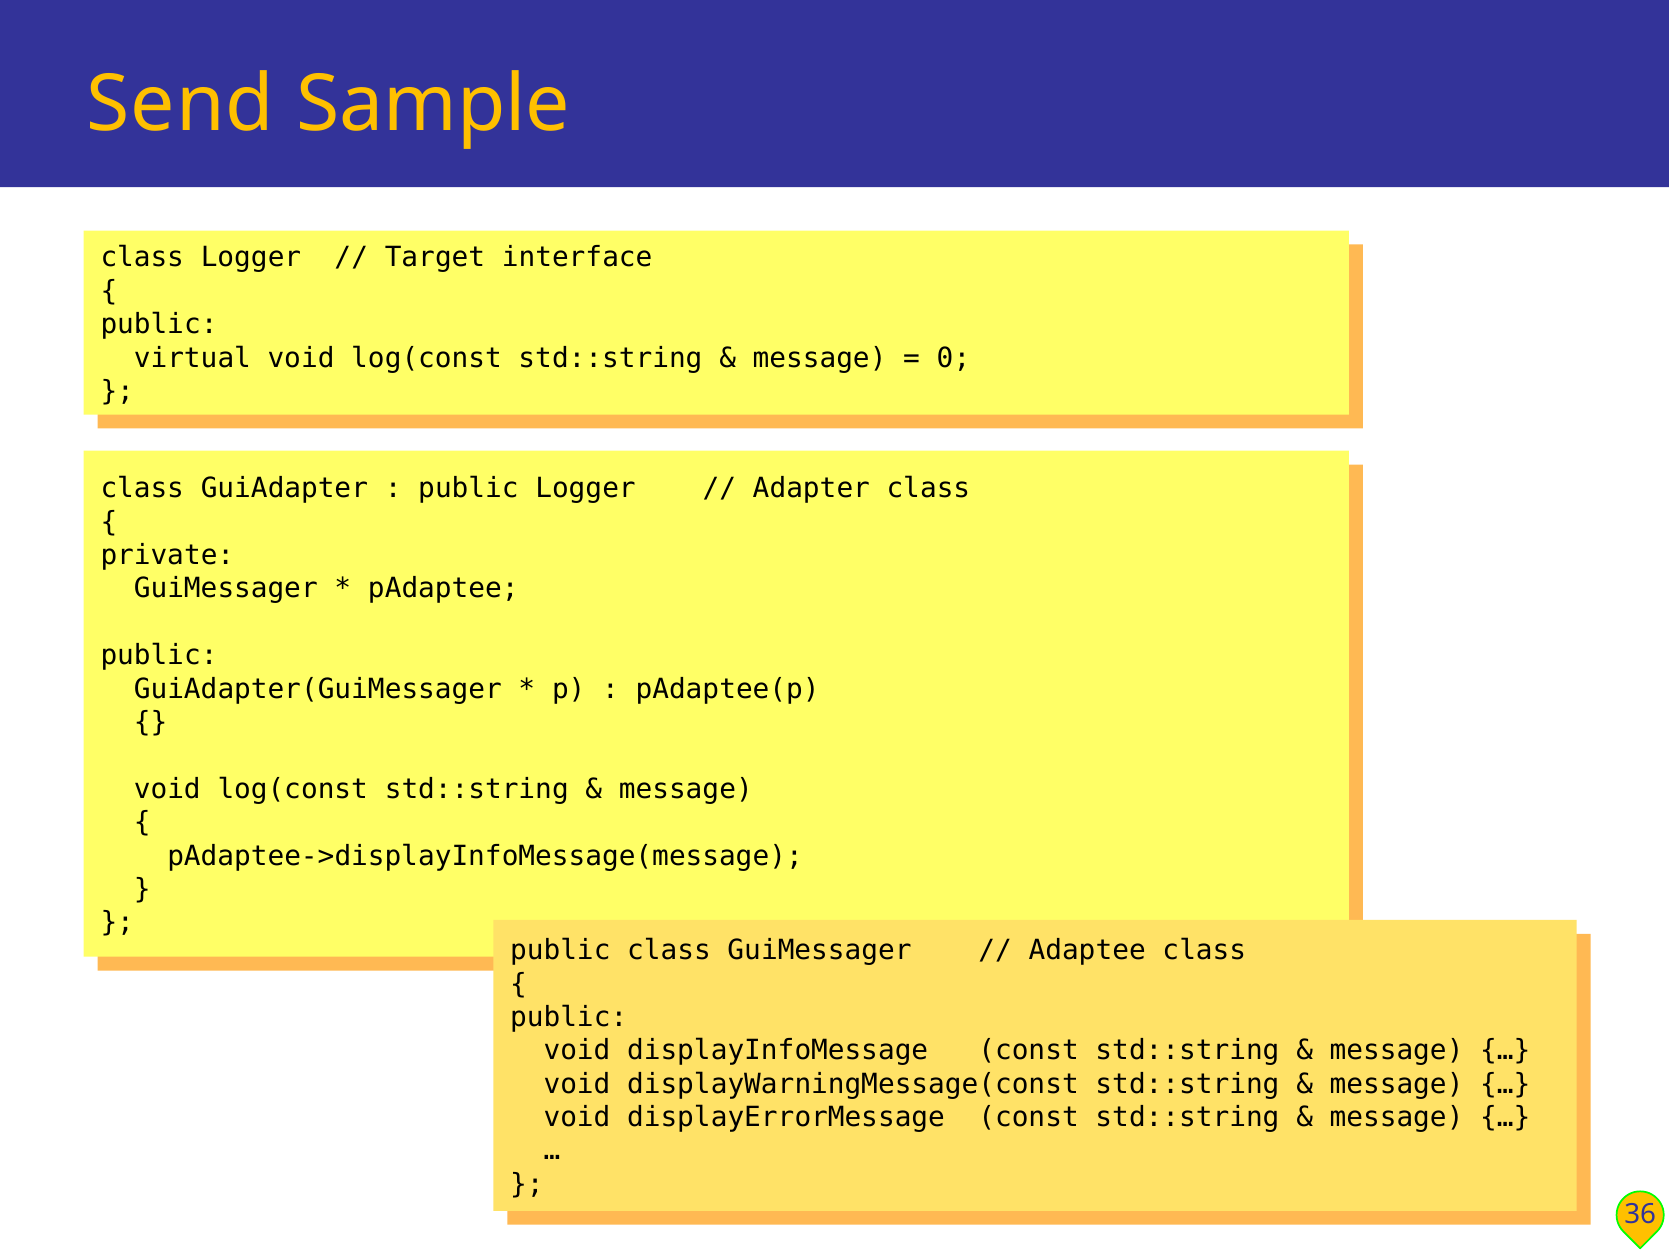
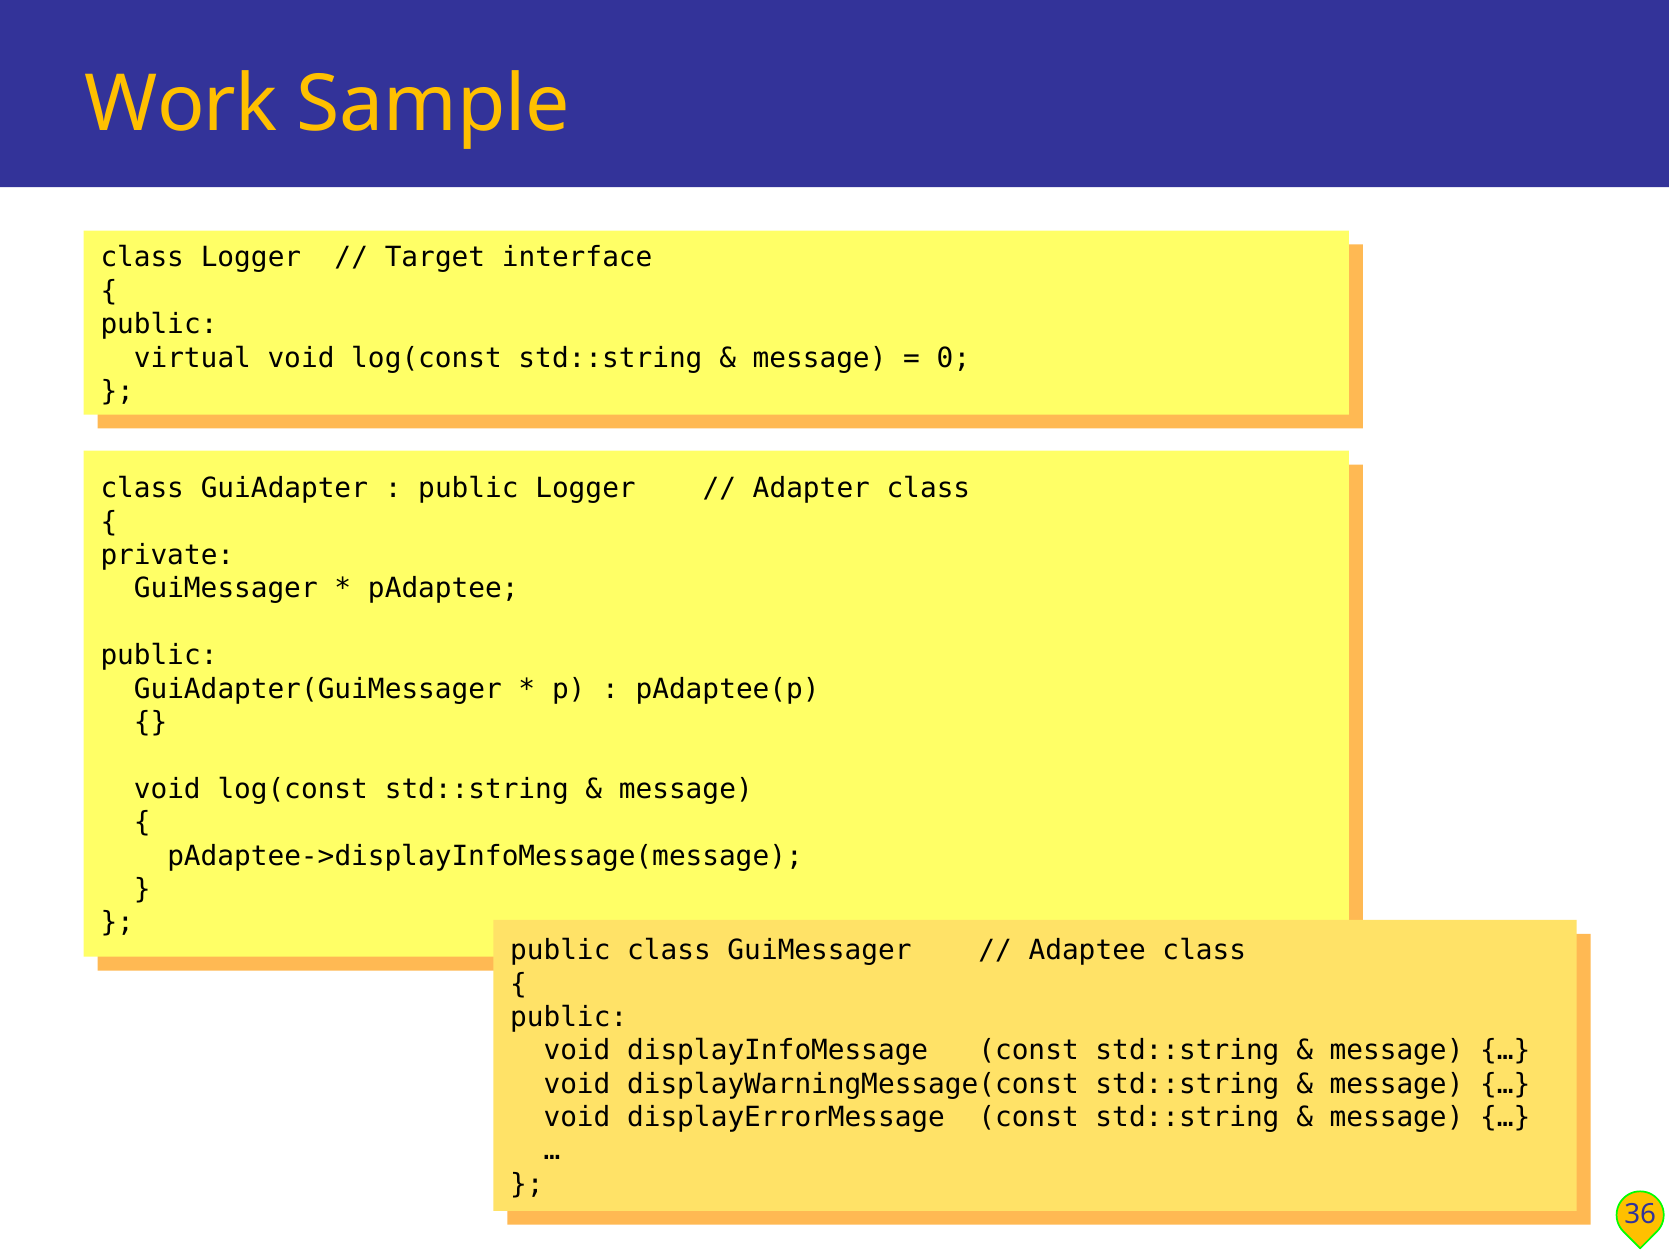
Send: Send -> Work (181, 104)
